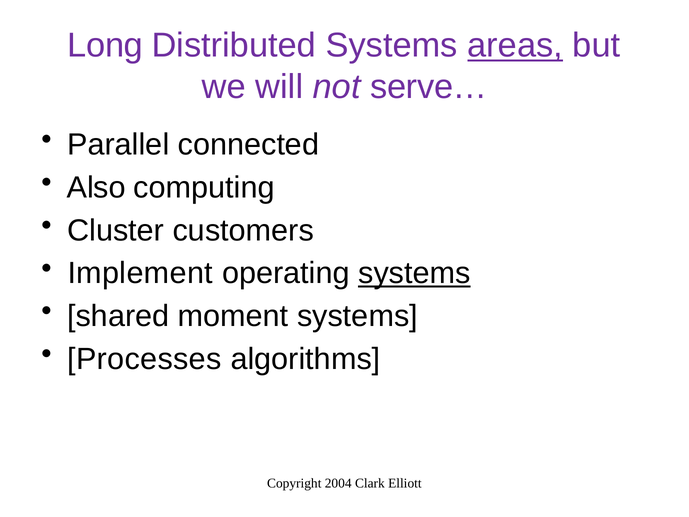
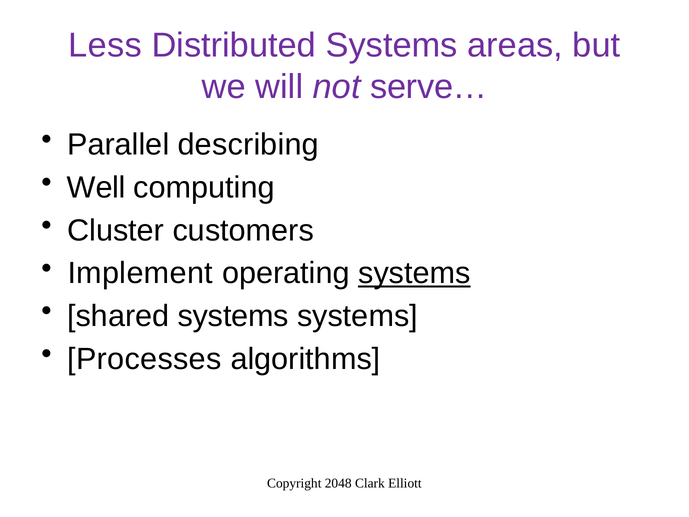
Long: Long -> Less (105, 45)
areas underline: present -> none (515, 45)
connected: connected -> describing (248, 145)
Also: Also -> Well (96, 187)
shared moment: moment -> systems (233, 316)
2004: 2004 -> 2048 (338, 483)
